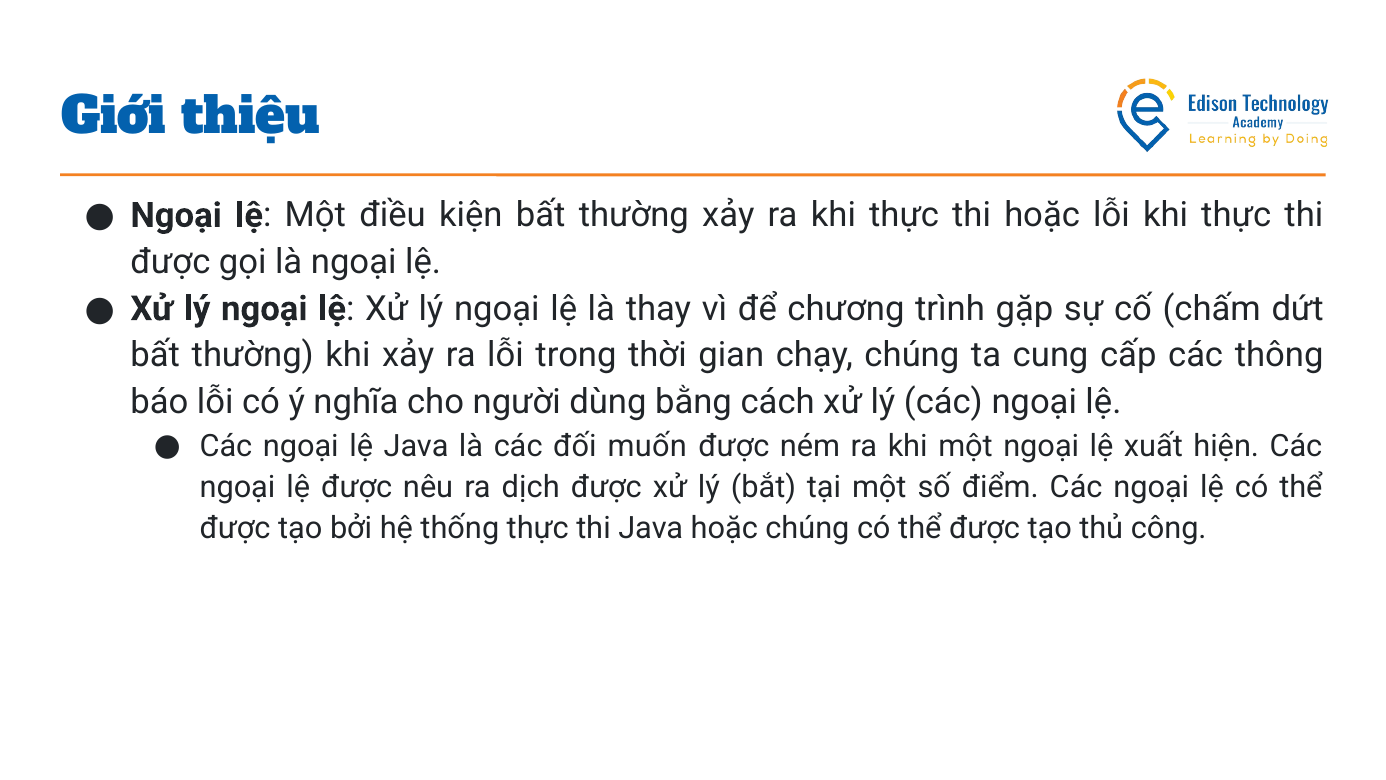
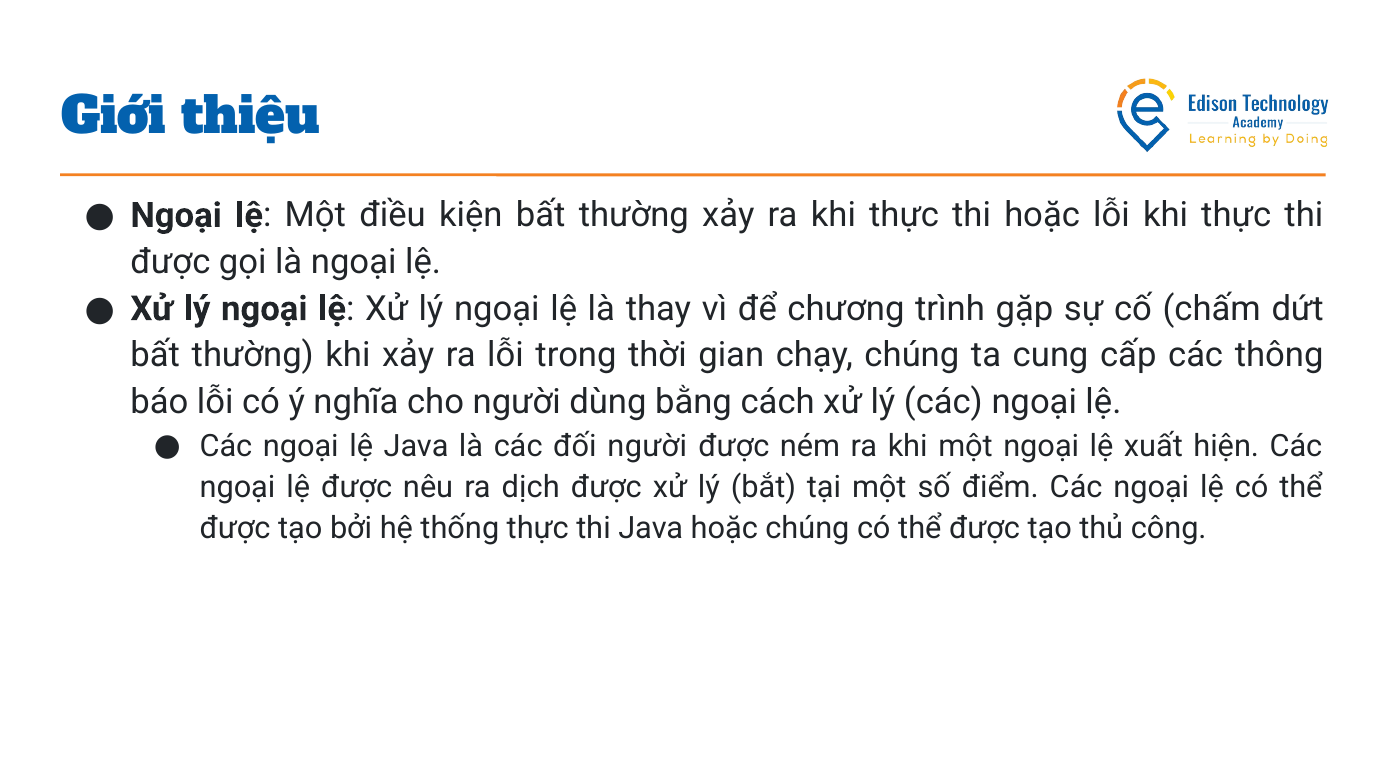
đối muốn: muốn -> người (647, 446)
